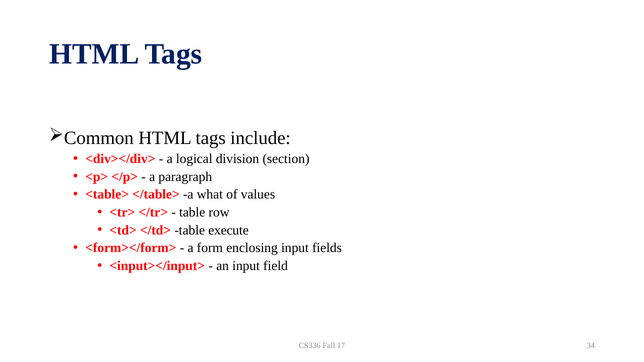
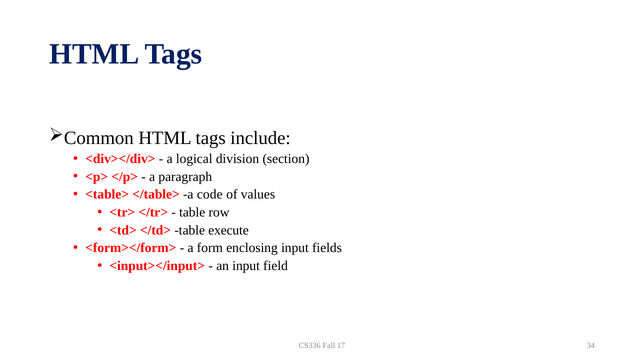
what: what -> code (210, 195)
